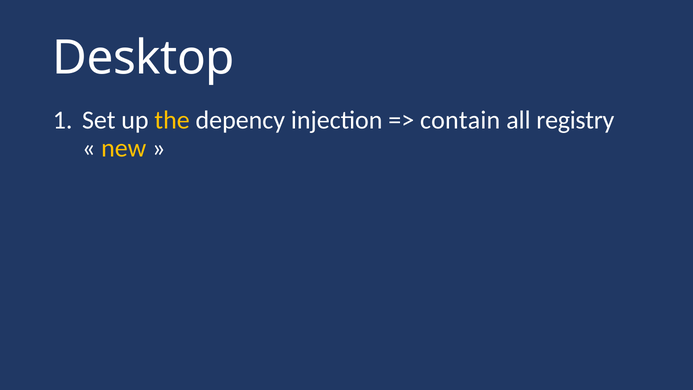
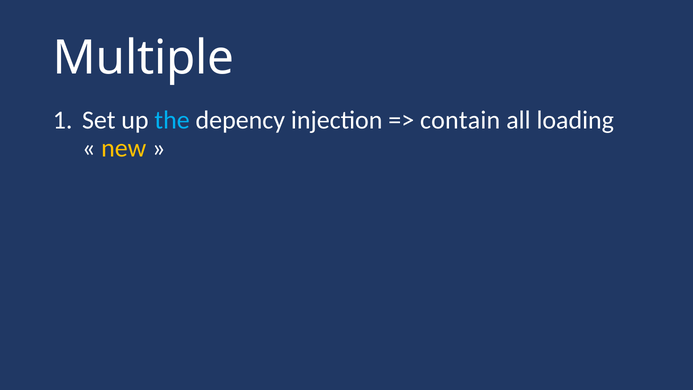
Desktop: Desktop -> Multiple (143, 58)
the colour: yellow -> light blue (172, 120)
registry: registry -> loading (575, 120)
